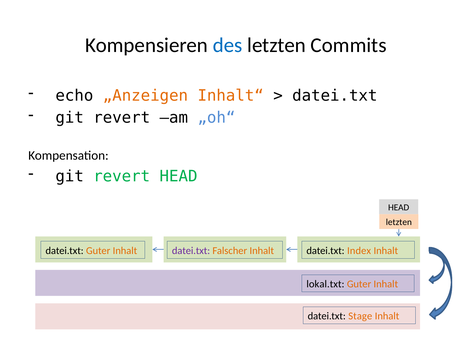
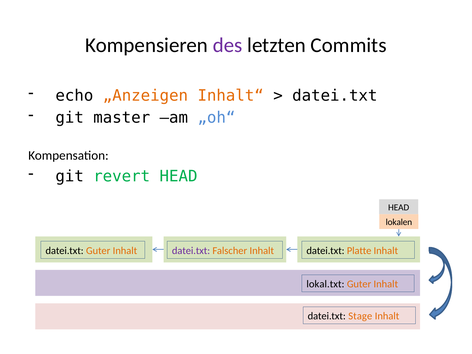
des colour: blue -> purple (228, 45)
revert: revert -> master (122, 118)
letzten: letzten -> lokalen (399, 222)
Index: Index -> Platte (359, 251)
